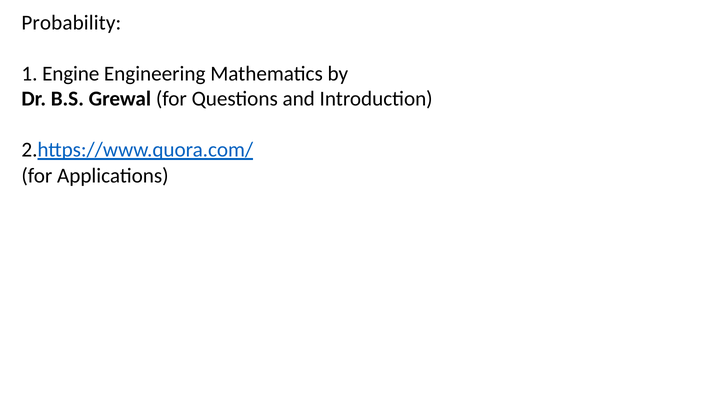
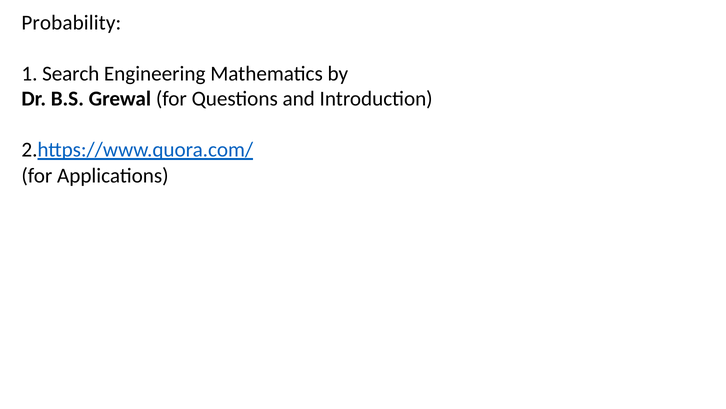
Engine: Engine -> Search (71, 73)
